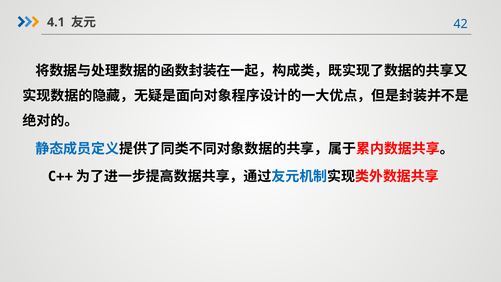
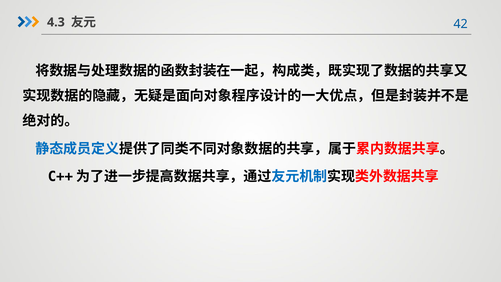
4.1: 4.1 -> 4.3 (56, 22)
